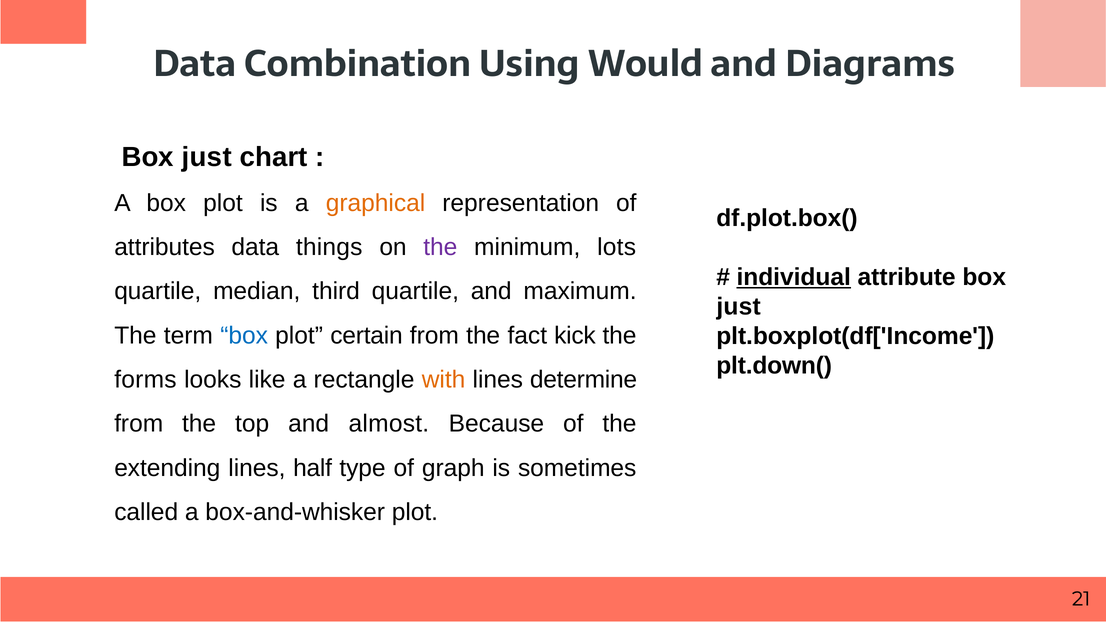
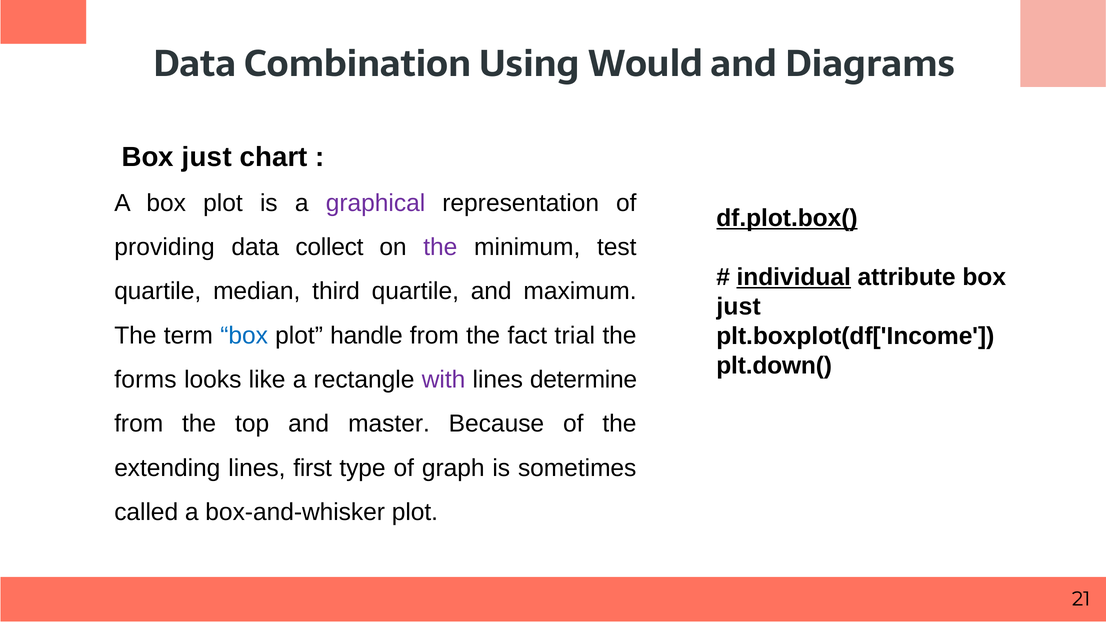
graphical colour: orange -> purple (376, 203)
df.plot.box( underline: none -> present (787, 218)
attributes: attributes -> providing (164, 247)
things: things -> collect (329, 247)
lots: lots -> test (617, 247)
certain: certain -> handle (366, 336)
kick: kick -> trial (575, 336)
with colour: orange -> purple (444, 380)
almost: almost -> master (389, 424)
half: half -> first (313, 468)
